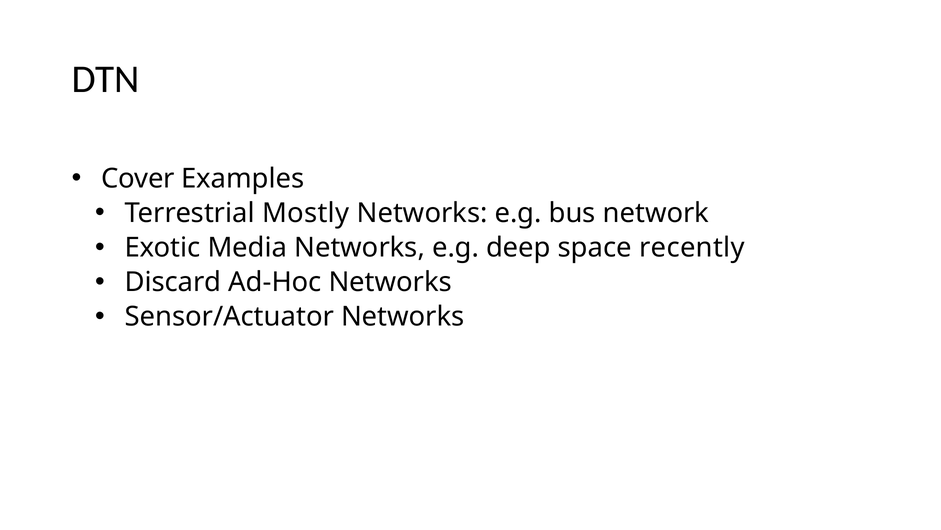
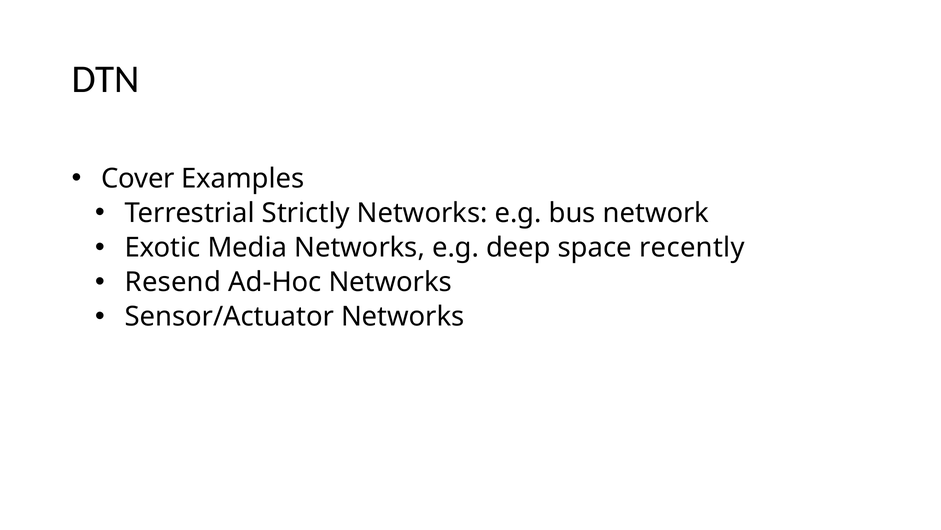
Mostly: Mostly -> Strictly (306, 213)
Discard: Discard -> Resend (173, 282)
